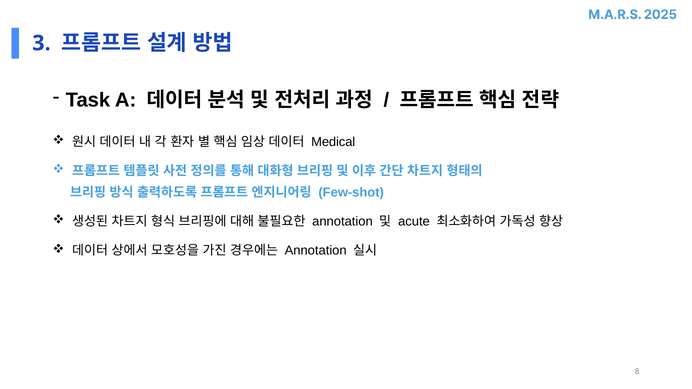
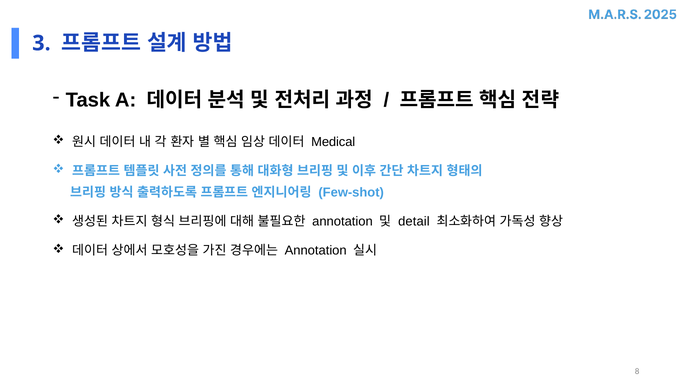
acute: acute -> detail (414, 222)
